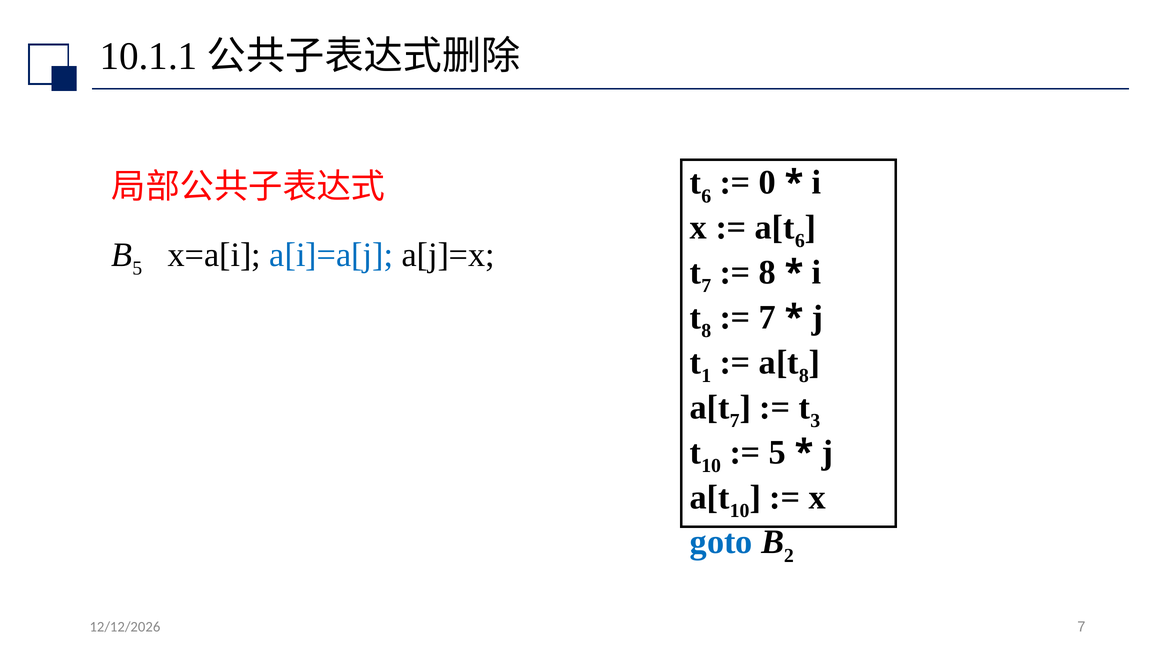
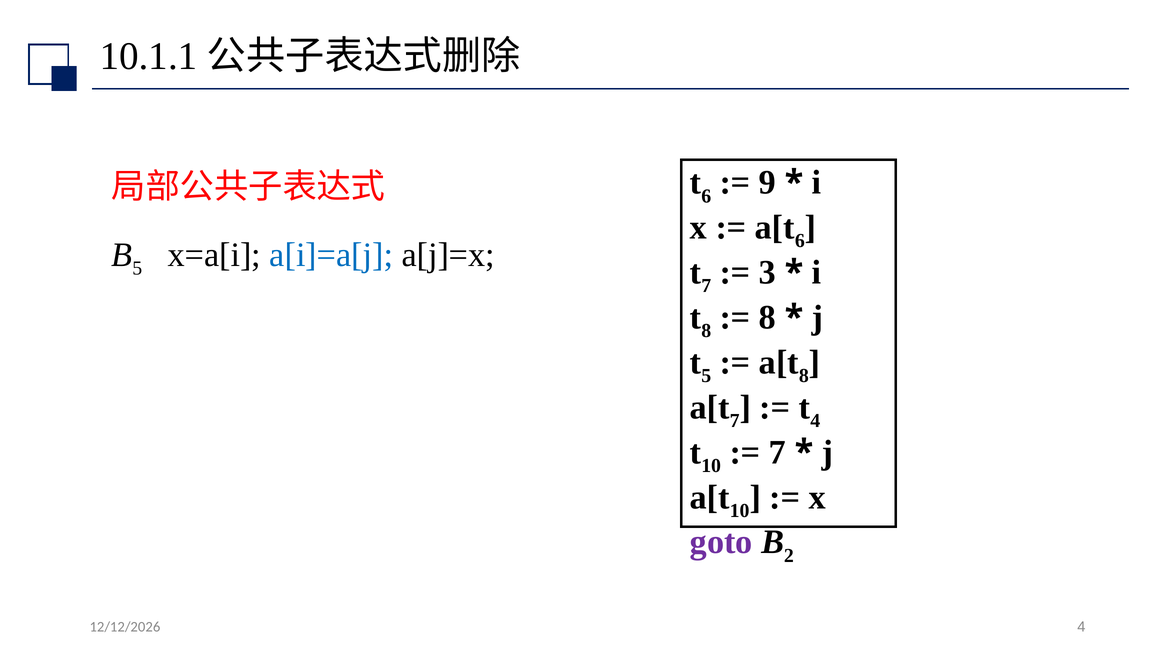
0: 0 -> 9 (768, 183)
8: 8 -> 3 (768, 272)
7: 7 -> 8 (768, 317)
1: 1 -> 5 (706, 376)
3: 3 -> 4 (815, 421)
5: 5 -> 7 (778, 452)
goto colour: blue -> purple (721, 542)
7: 7 -> 4 (1081, 627)
